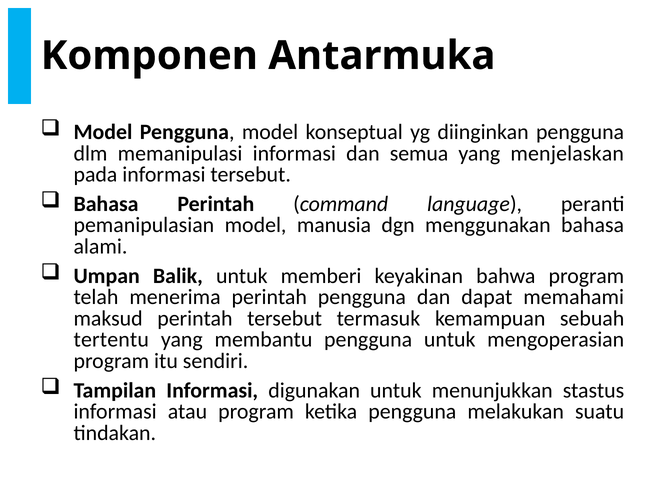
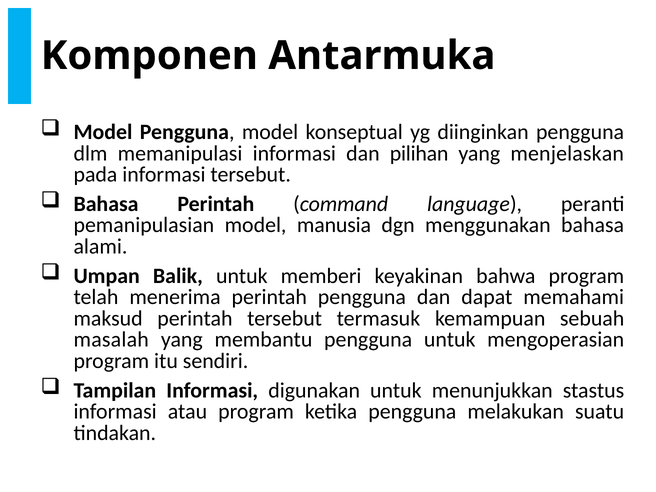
semua: semua -> pilihan (419, 153)
tertentu: tertentu -> masalah (111, 340)
